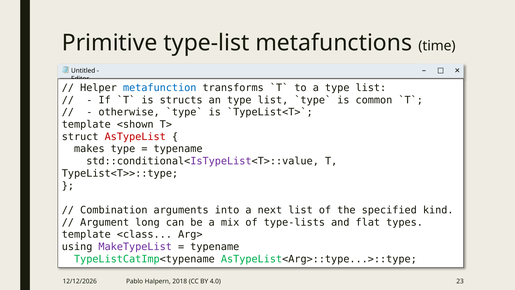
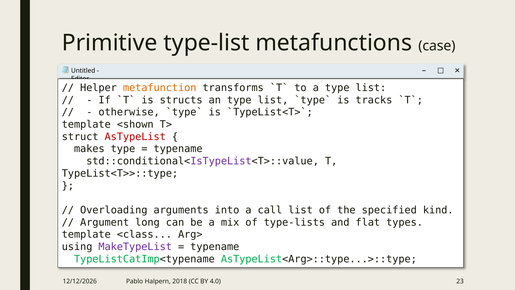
time: time -> case (437, 46)
metafunction colour: blue -> orange (160, 88)
common: common -> tracks (374, 100)
Combination: Combination -> Overloading (114, 210)
next: next -> call (270, 210)
